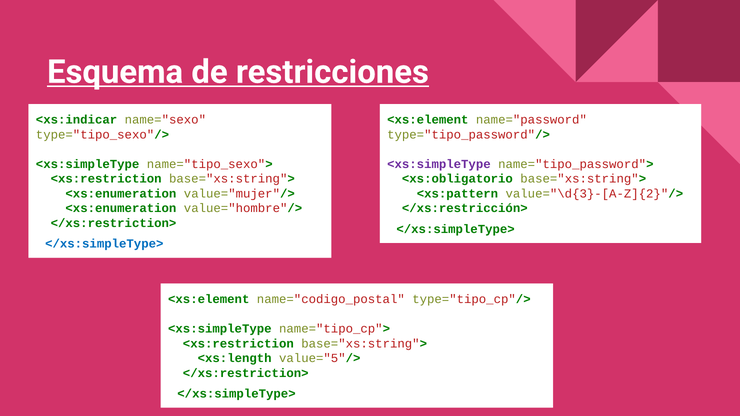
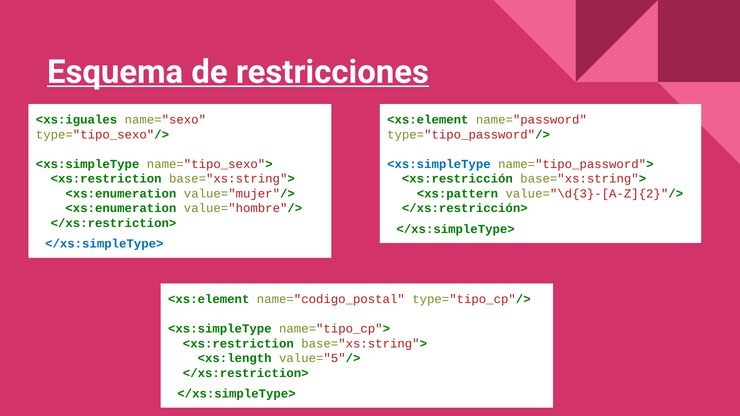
<xs:indicar: <xs:indicar -> <xs:iguales (77, 120)
<xs:simpleType colour: purple -> blue (439, 164)
<xs:obligatorio: <xs:obligatorio -> <xs:restricción (457, 179)
